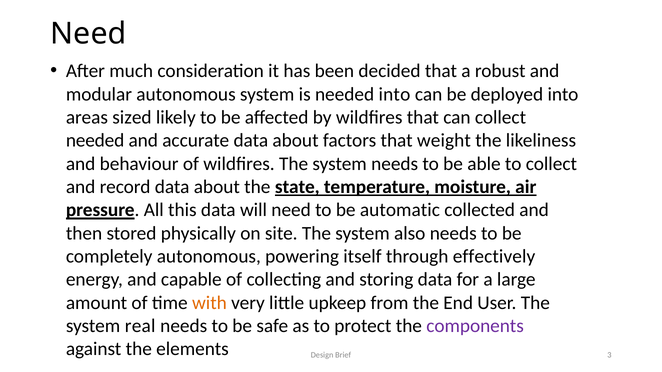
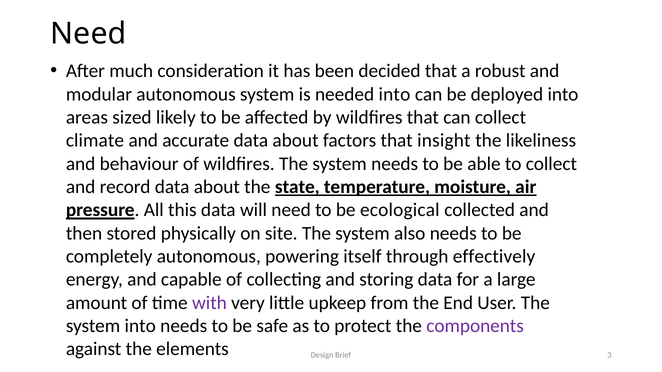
needed: needed -> climate (95, 141)
weight: weight -> insight (444, 141)
automatic: automatic -> ecological (400, 210)
with colour: orange -> purple (209, 303)
system real: real -> into (140, 326)
